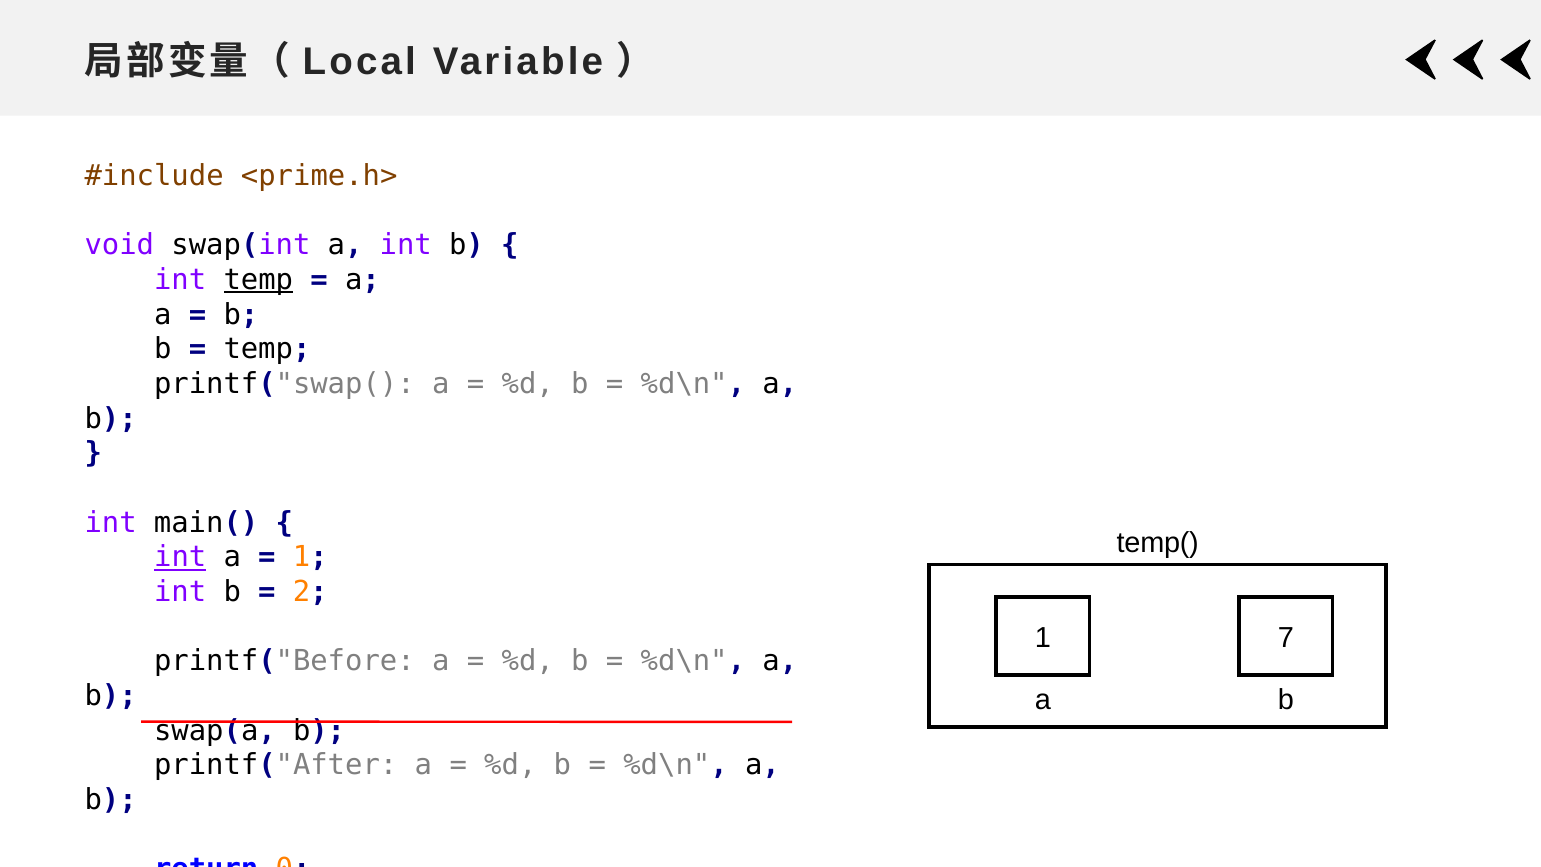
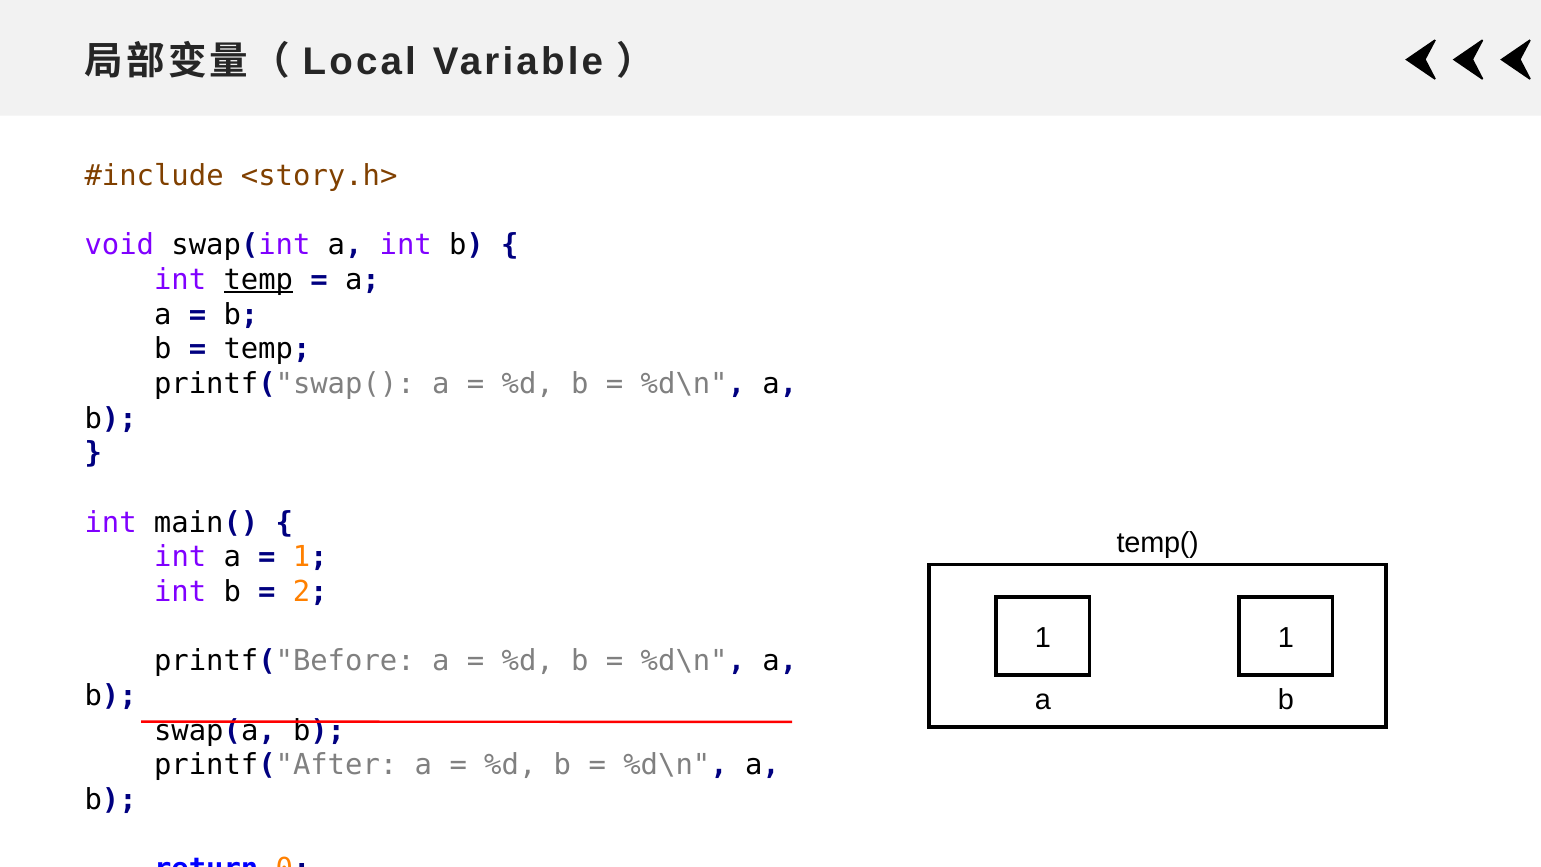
<prime.h>: <prime.h> -> <story.h> (319, 176)
int underline: present -> none (180, 557)
1 7: 7 -> 1 (1286, 638)
